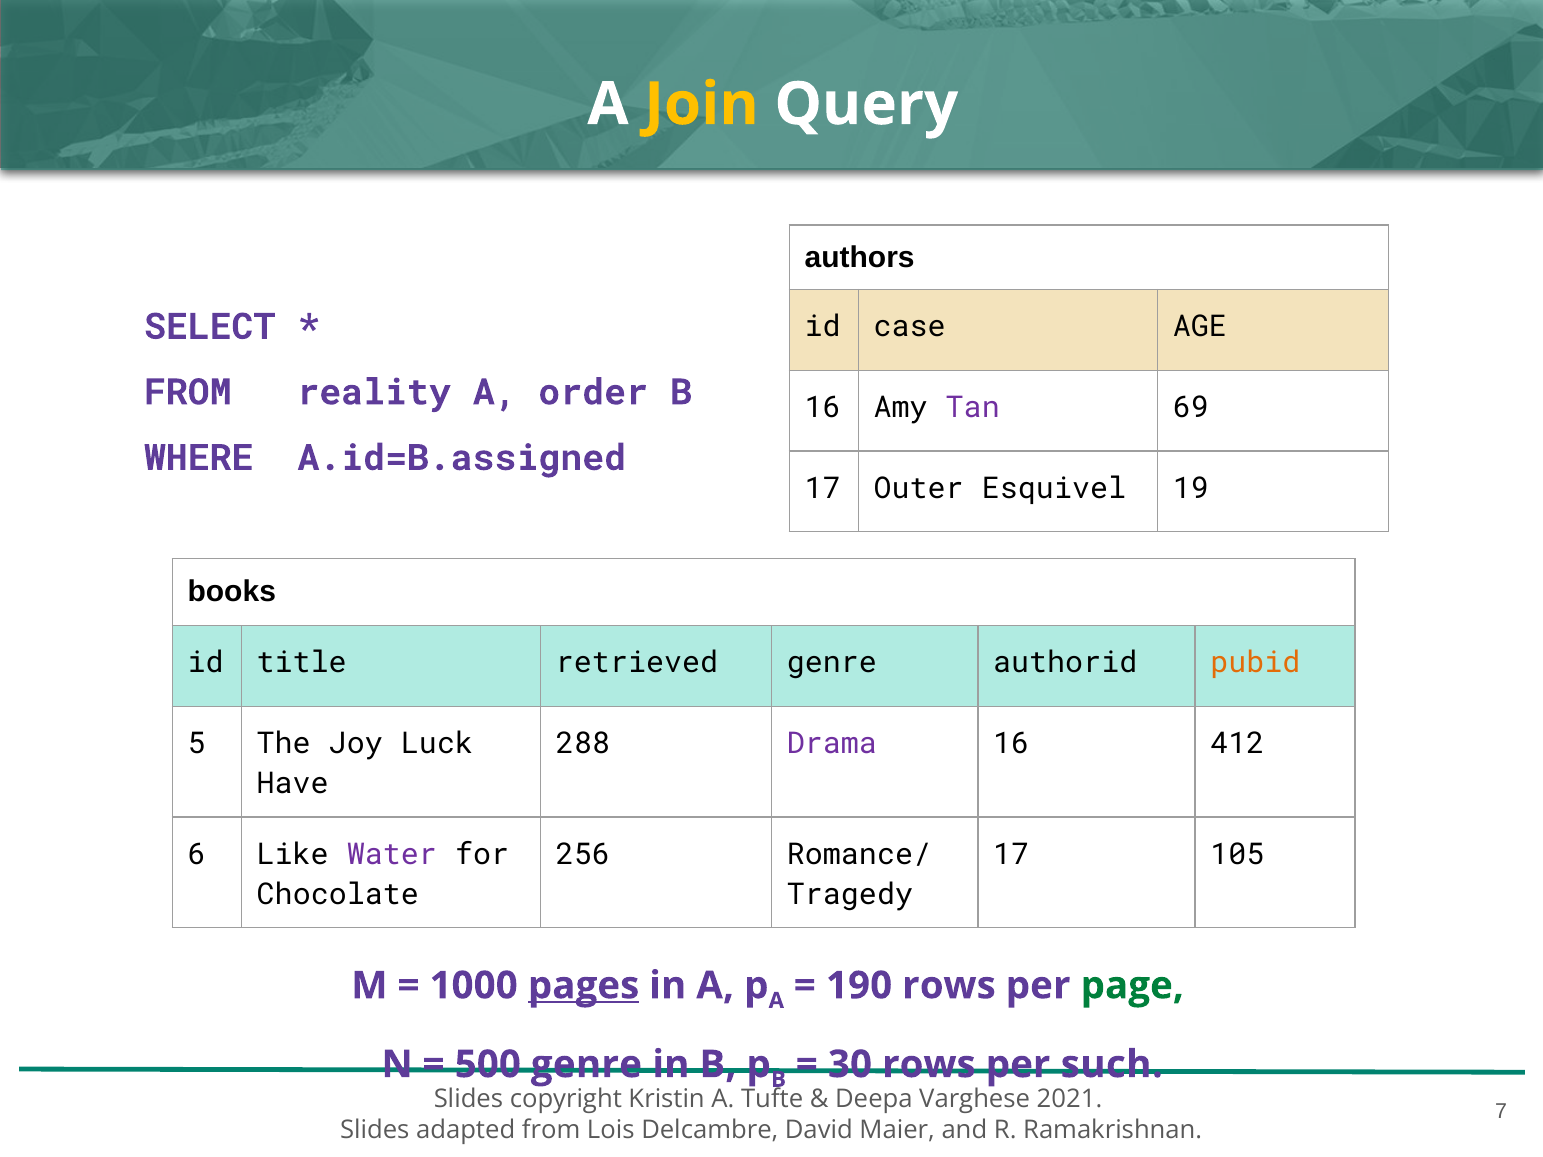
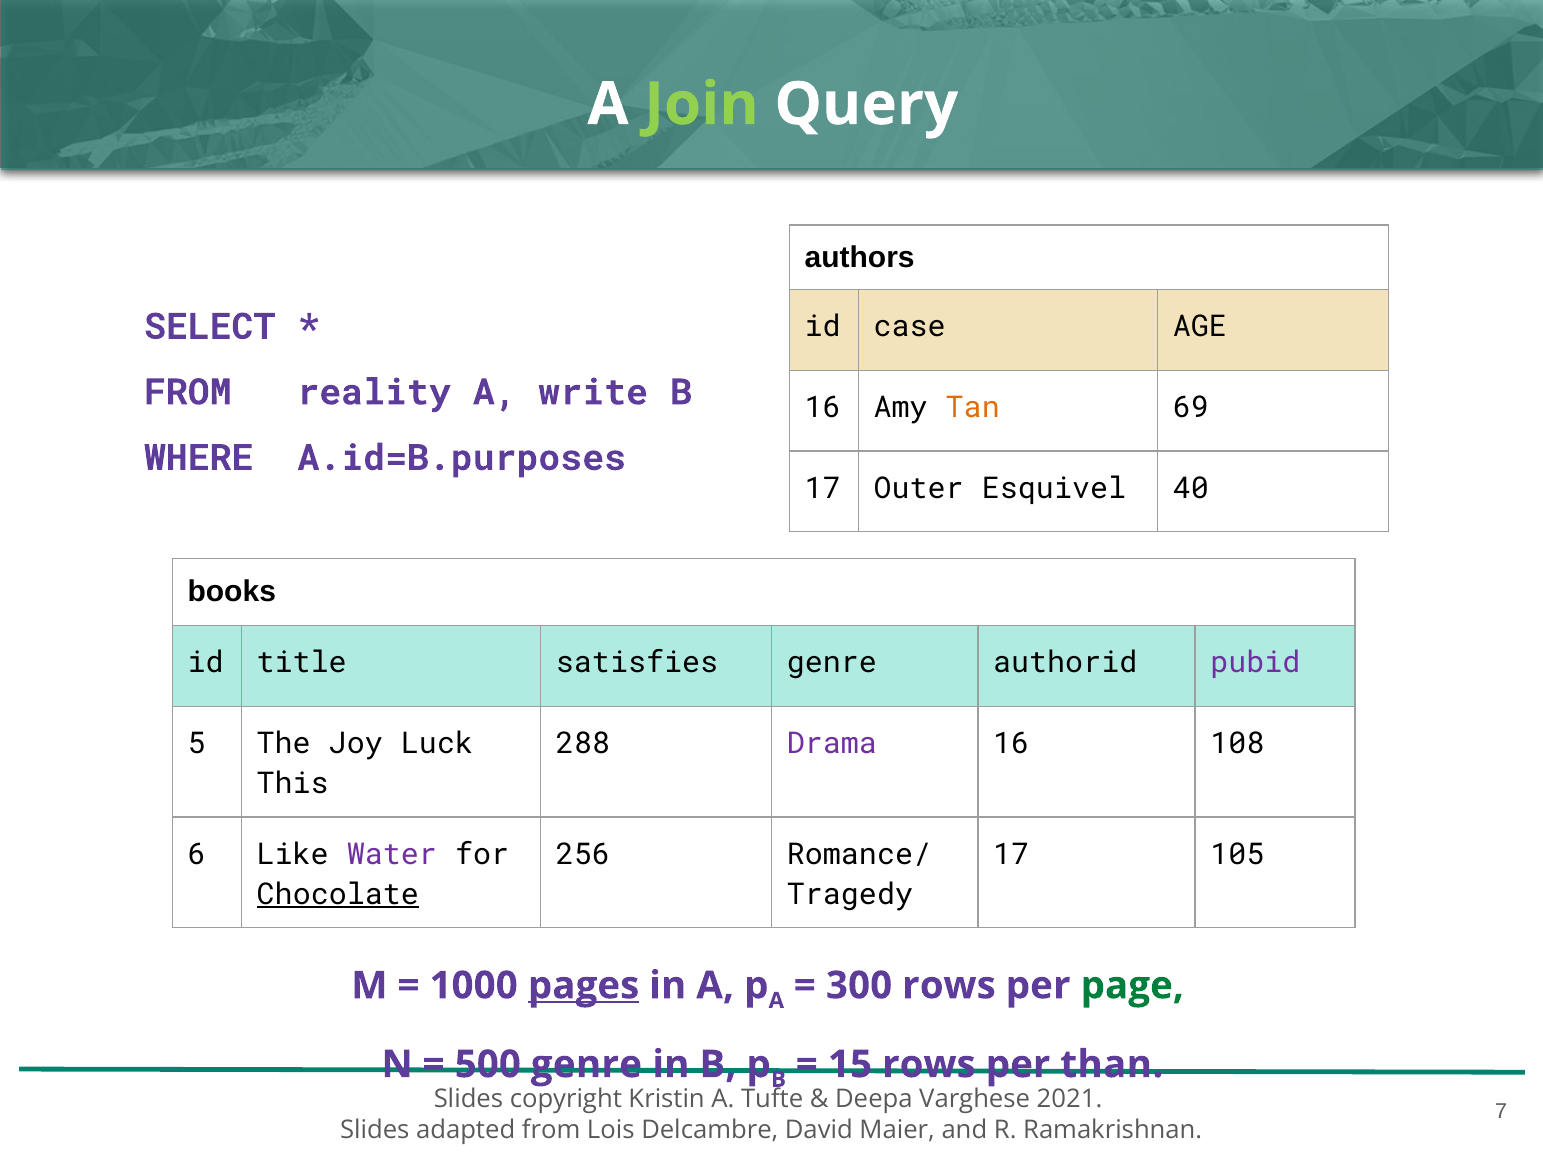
Join colour: yellow -> light green (701, 104)
order: order -> write (593, 392)
Tan colour: purple -> orange (973, 407)
A.id=B.assigned: A.id=B.assigned -> A.id=B.purposes (462, 458)
19: 19 -> 40 (1191, 488)
retrieved: retrieved -> satisfies (637, 663)
pubid colour: orange -> purple (1255, 663)
412: 412 -> 108 (1237, 744)
Have: Have -> This (293, 784)
Chocolate underline: none -> present (338, 894)
190: 190 -> 300 (859, 986)
30: 30 -> 15 (850, 1065)
such: such -> than (1112, 1065)
